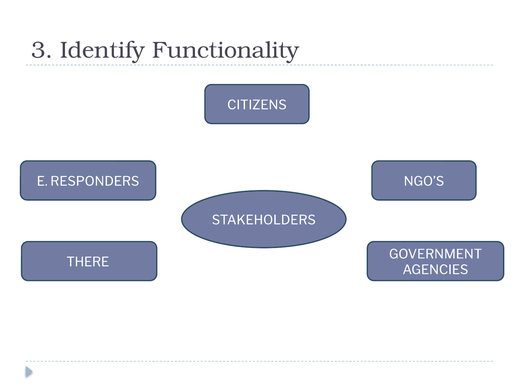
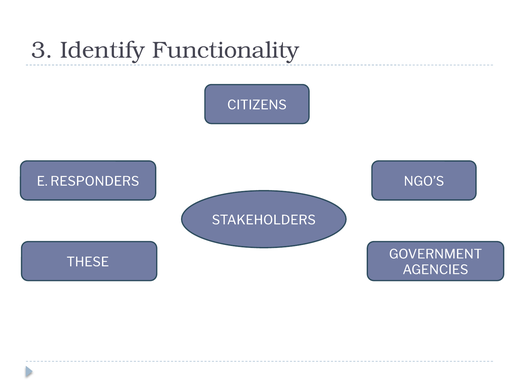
THERE: THERE -> THESE (88, 261)
